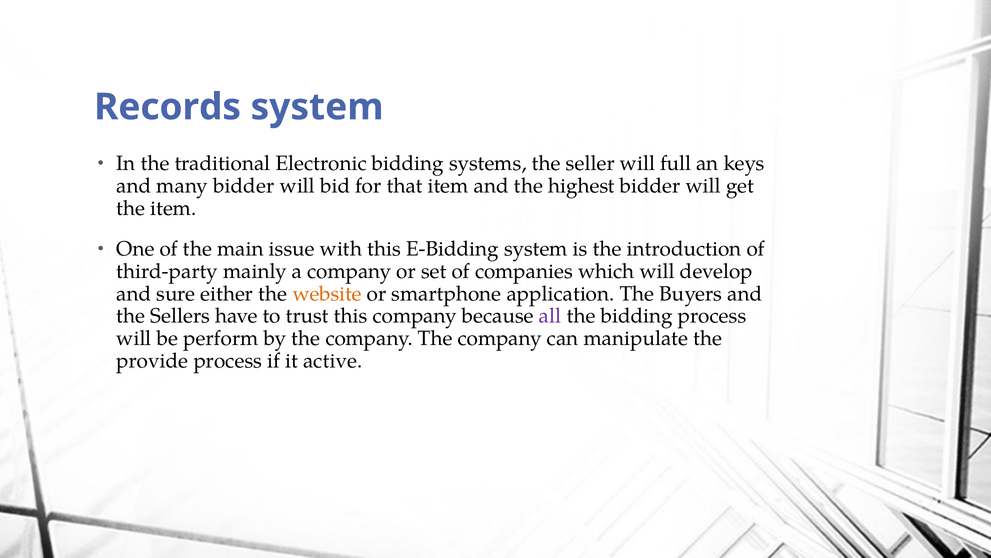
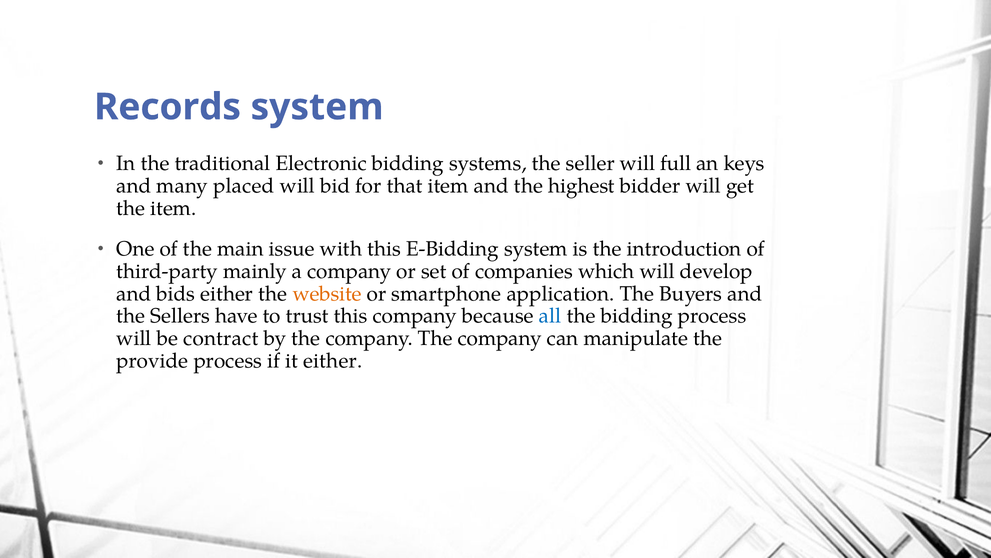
many bidder: bidder -> placed (244, 186)
sure: sure -> bids (176, 294)
all colour: purple -> blue (550, 316)
perform: perform -> contract (221, 338)
it active: active -> either (333, 360)
